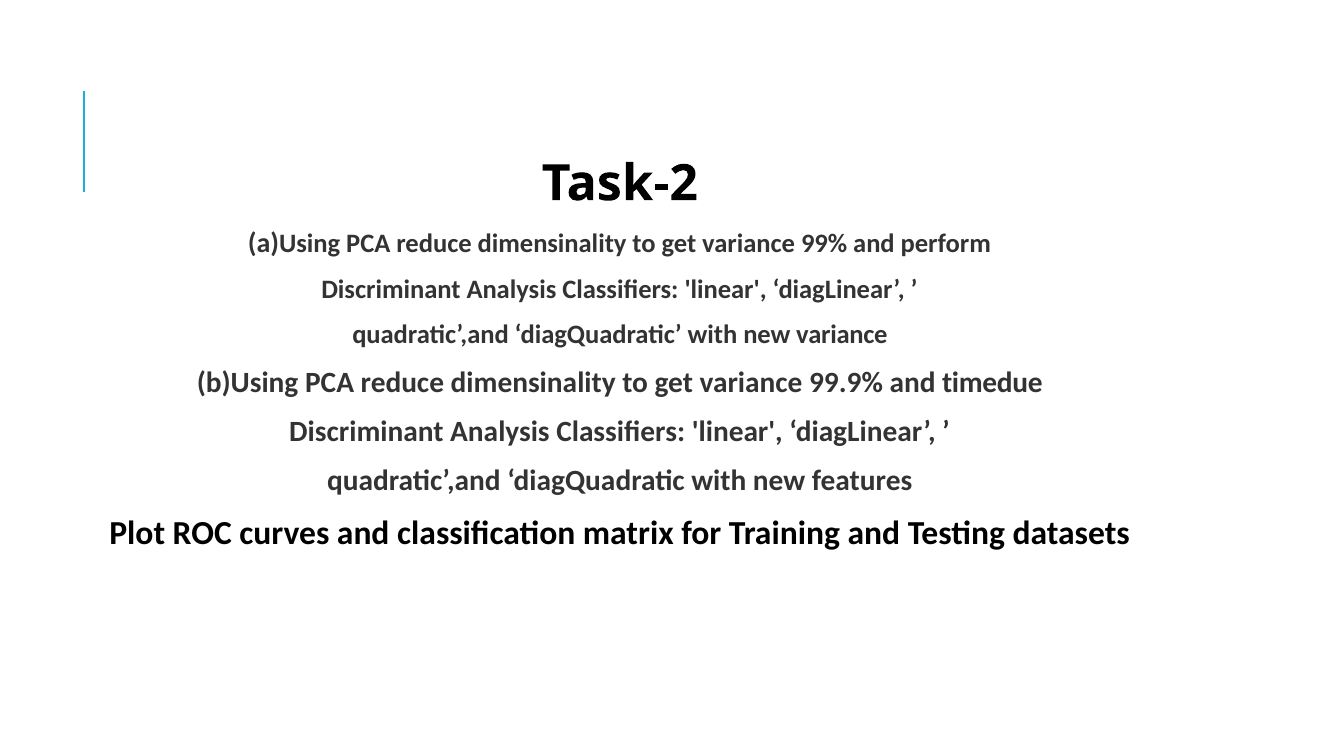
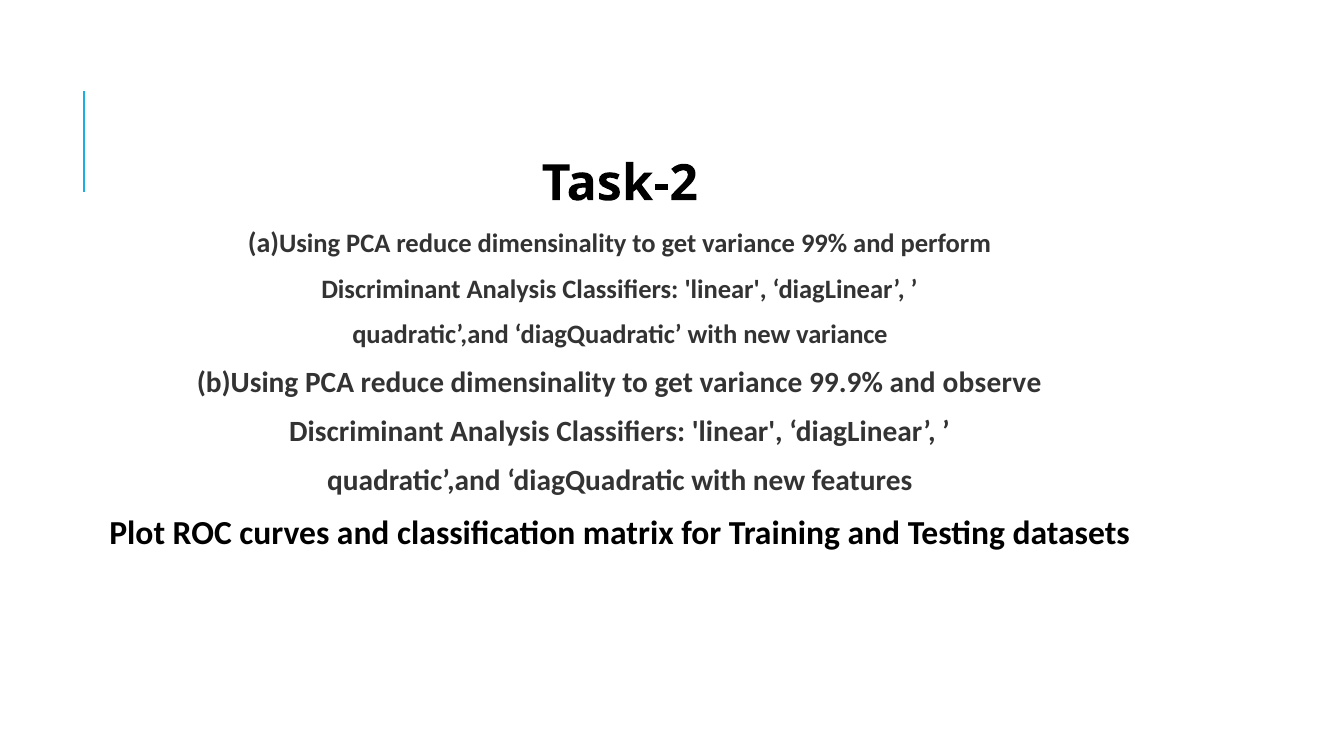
timedue: timedue -> observe (992, 383)
